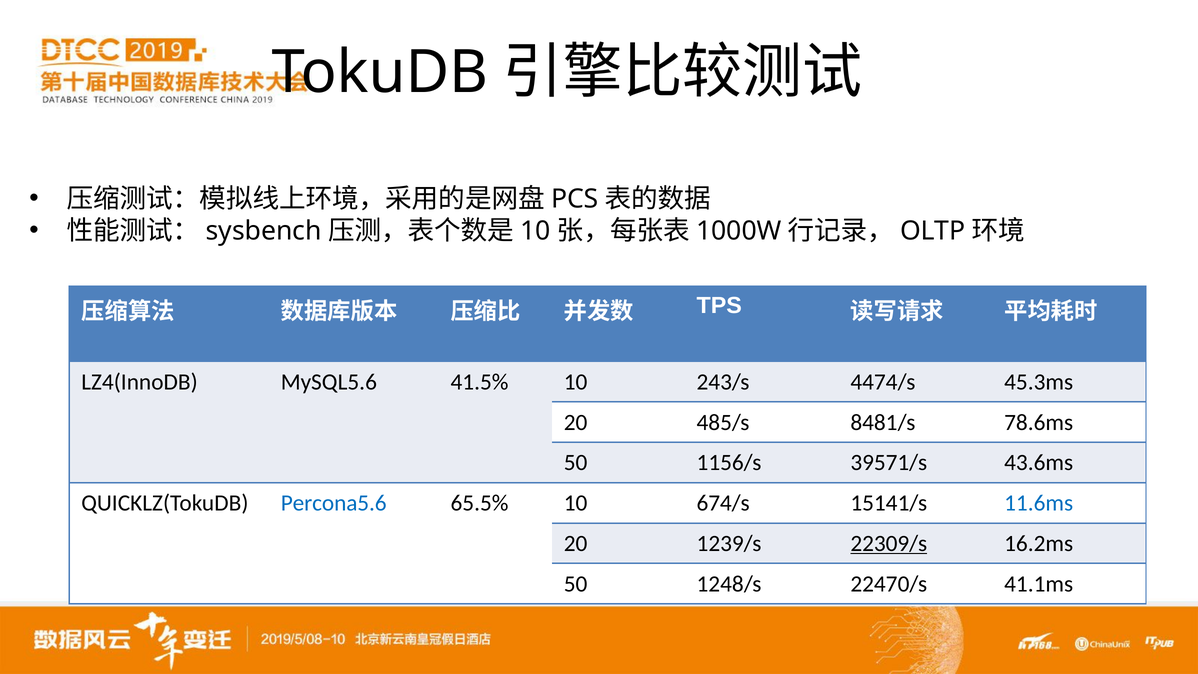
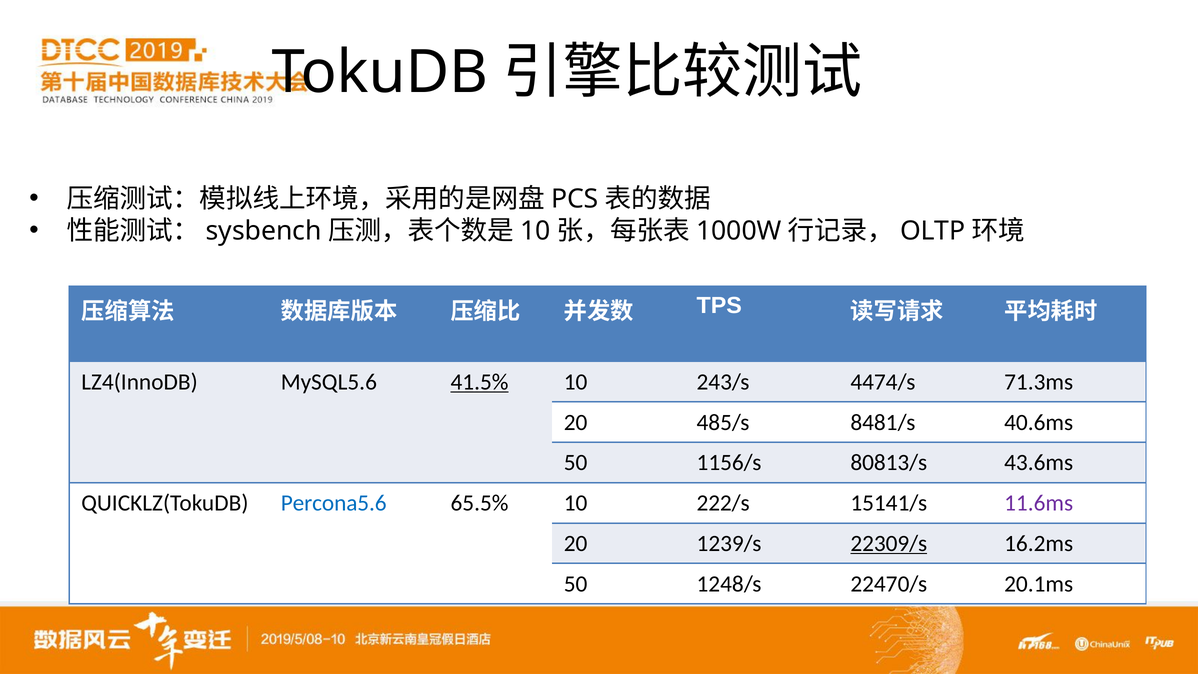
41.5% underline: none -> present (480, 382)
45.3ms: 45.3ms -> 71.3ms (1039, 382)
78.6ms: 78.6ms -> 40.6ms (1039, 422)
39571/s: 39571/s -> 80813/s (889, 463)
674/s: 674/s -> 222/s (723, 503)
11.6ms colour: blue -> purple (1039, 503)
41.1ms: 41.1ms -> 20.1ms (1039, 584)
